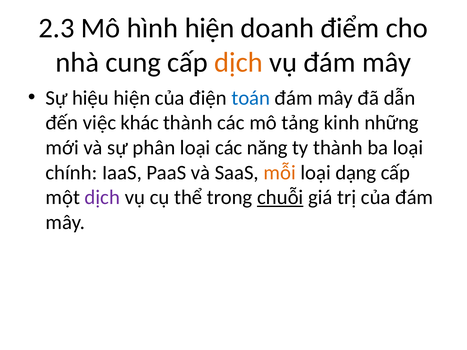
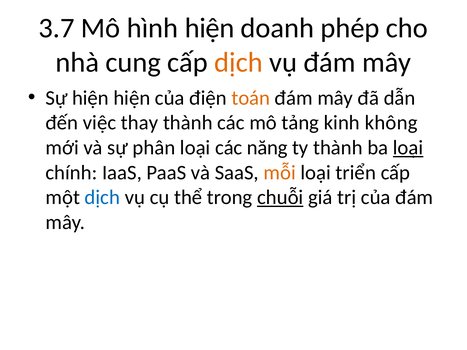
2.3: 2.3 -> 3.7 (56, 28)
điểm: điểm -> phép (350, 28)
Sự hiệu: hiệu -> hiện (90, 98)
toán colour: blue -> orange (251, 98)
khác: khác -> thay (140, 123)
những: những -> không (391, 123)
loại underline: none -> present (408, 148)
dạng: dạng -> triển (356, 173)
dịch colour: purple -> blue (102, 198)
